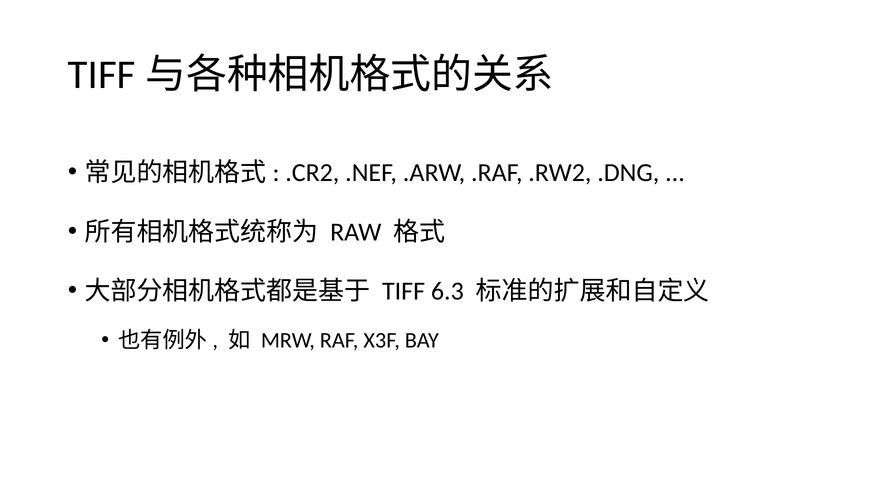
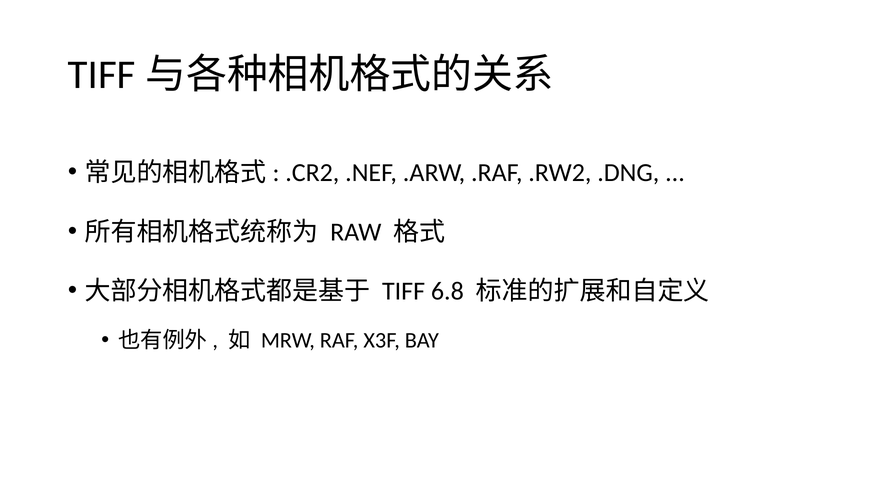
6.3: 6.3 -> 6.8 (447, 291)
